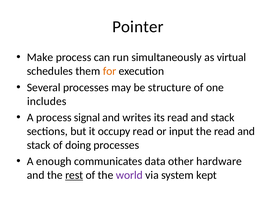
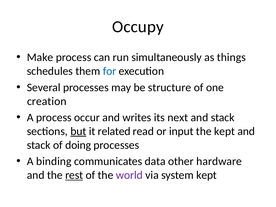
Pointer: Pointer -> Occupy (138, 27)
virtual: virtual -> things (231, 57)
for colour: orange -> blue (110, 71)
includes: includes -> creation (47, 101)
signal: signal -> occur (87, 117)
its read: read -> next (178, 117)
but underline: none -> present (78, 131)
occupy: occupy -> related (114, 131)
the read: read -> kept (225, 131)
enough: enough -> binding (54, 161)
